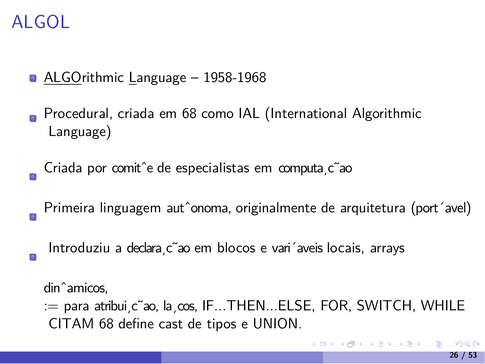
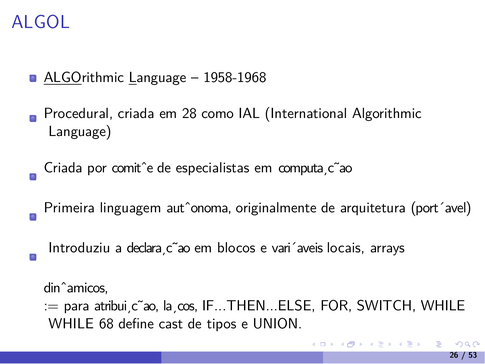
em 68: 68 -> 28 (190, 113)
CITAM: CITAM -> WHILE (71, 324)
